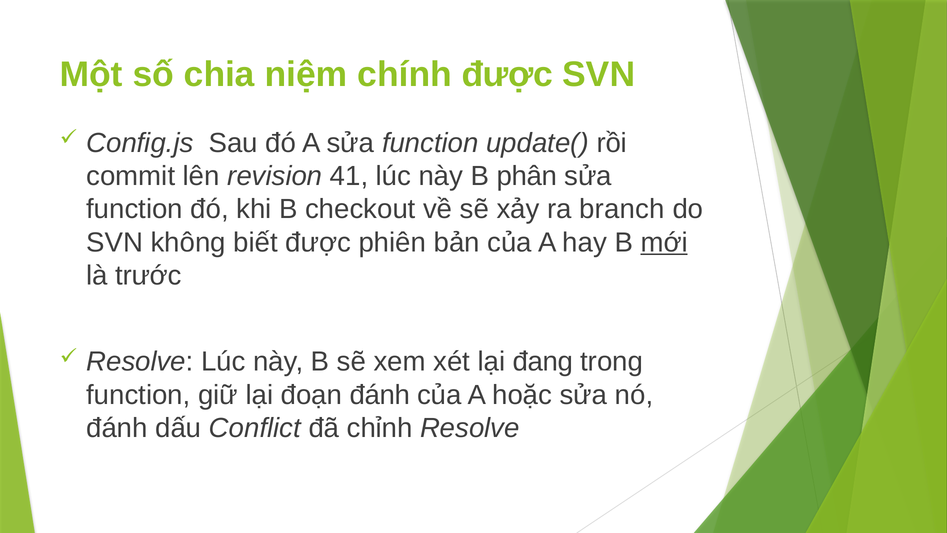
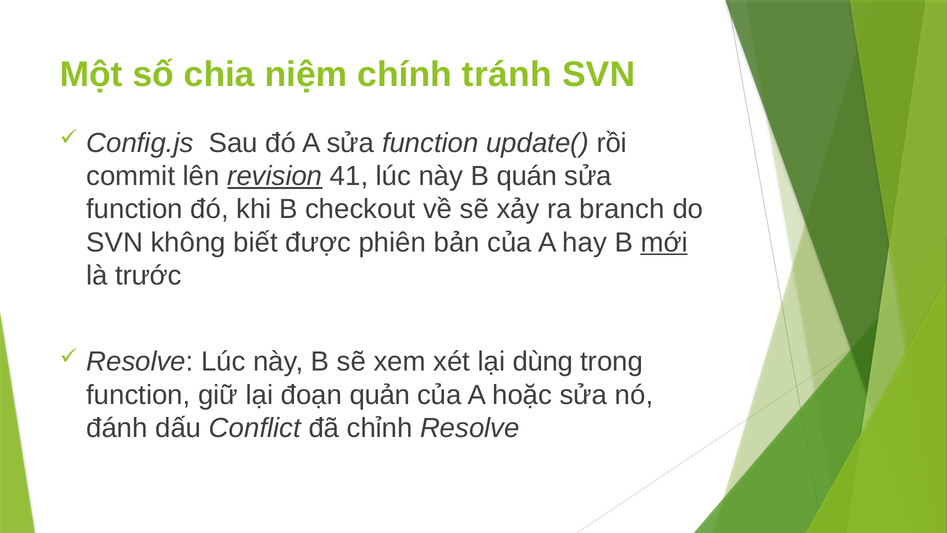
chính được: được -> tránh (507, 75)
revision underline: none -> present (275, 176)
phân: phân -> quán (527, 176)
đang: đang -> dùng (543, 362)
đoạn đánh: đánh -> quản (380, 395)
